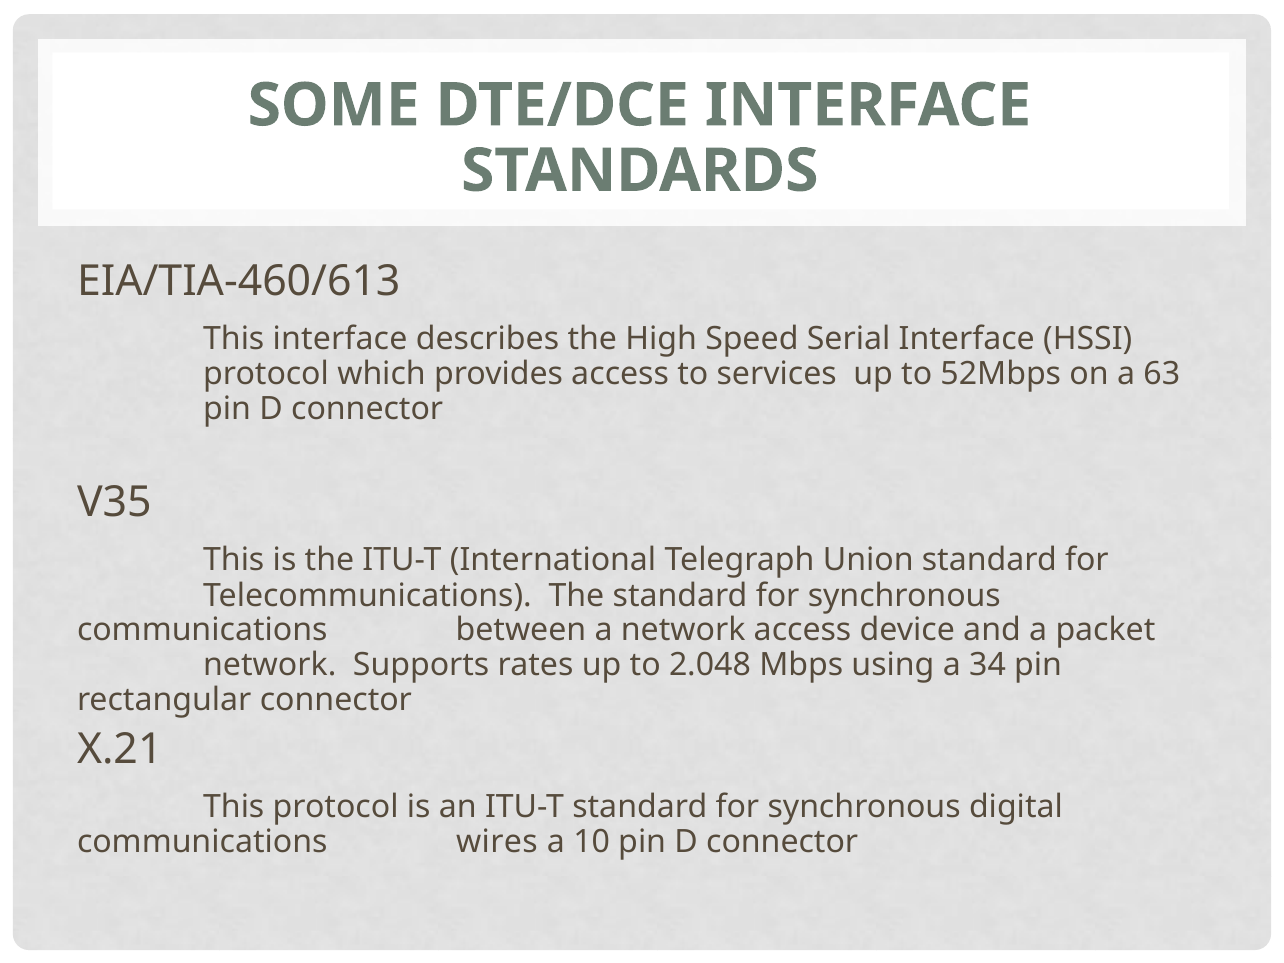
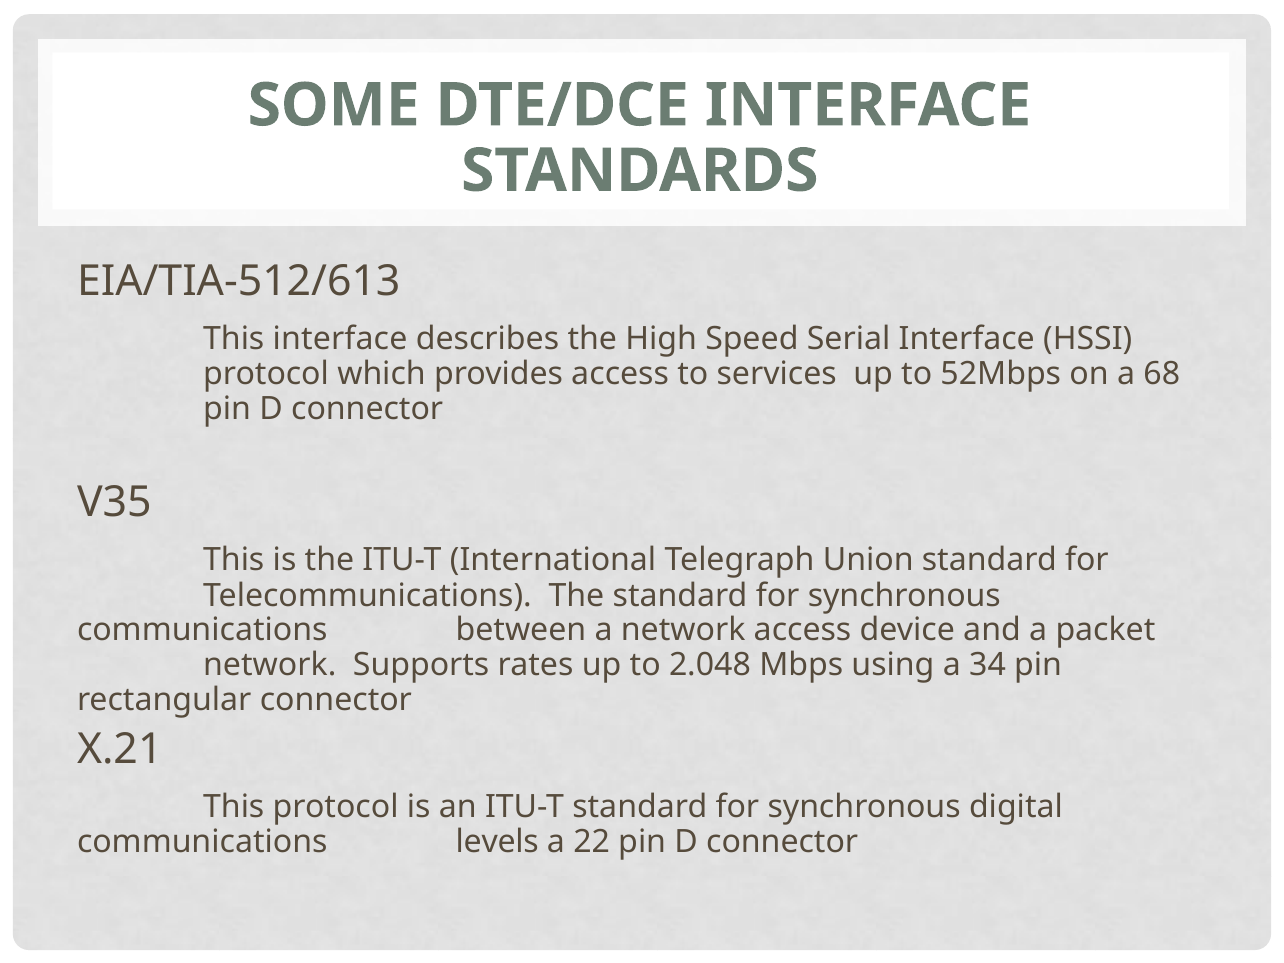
EIA/TIA-460/613: EIA/TIA-460/613 -> EIA/TIA-512/613 (239, 281)
63: 63 -> 68 (1162, 374)
wires: wires -> levels (497, 842)
10: 10 -> 22 (592, 842)
